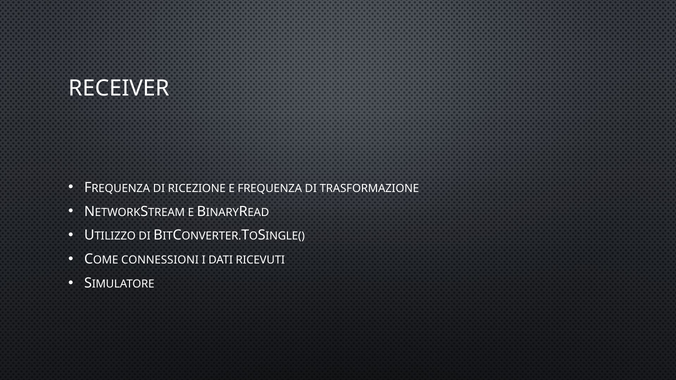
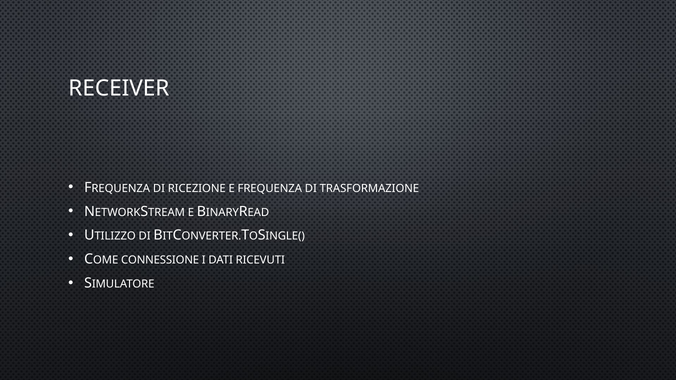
CONNESSIONI: CONNESSIONI -> CONNESSIONE (160, 260)
